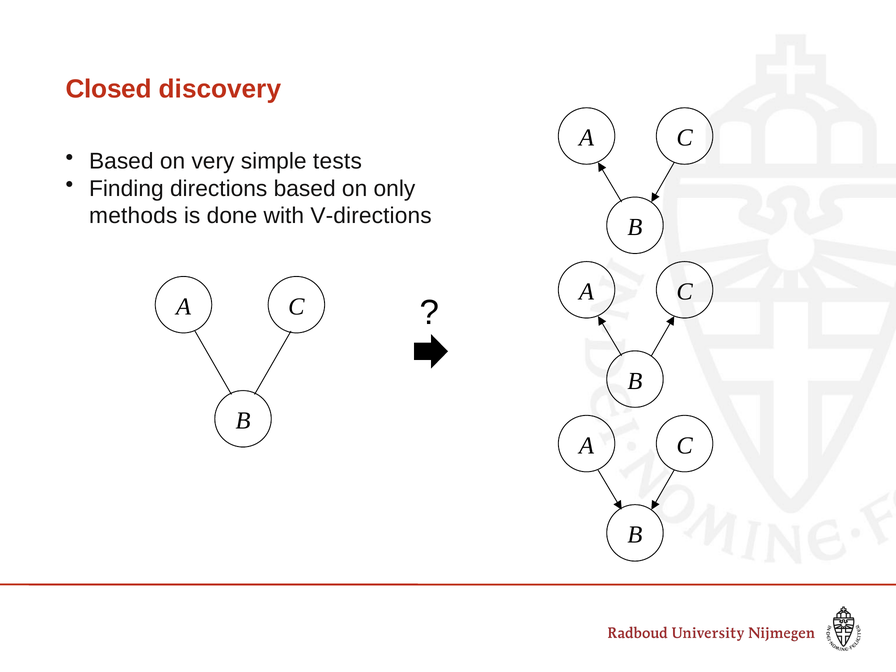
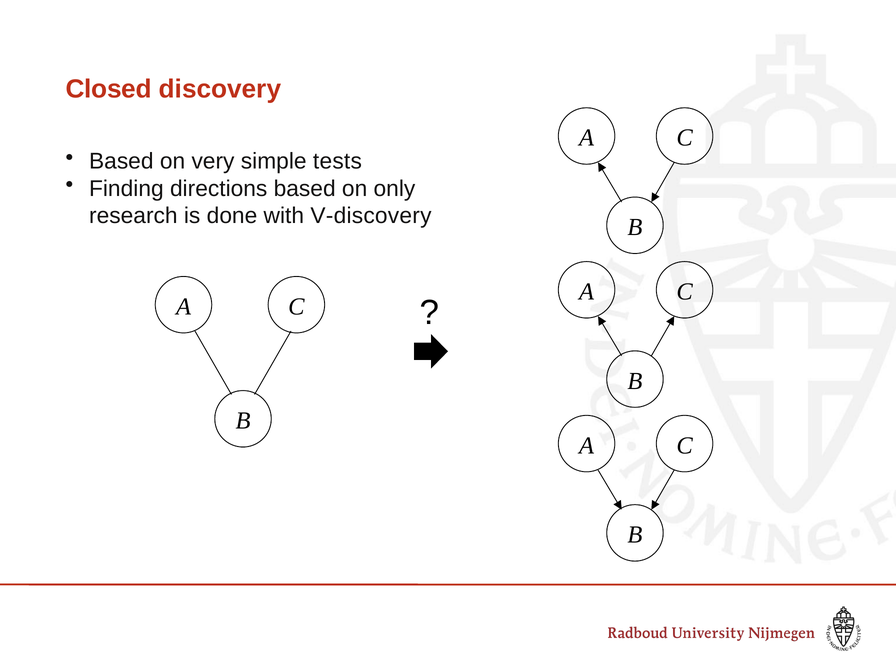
methods: methods -> research (133, 216)
V-directions: V-directions -> V-discovery (371, 216)
